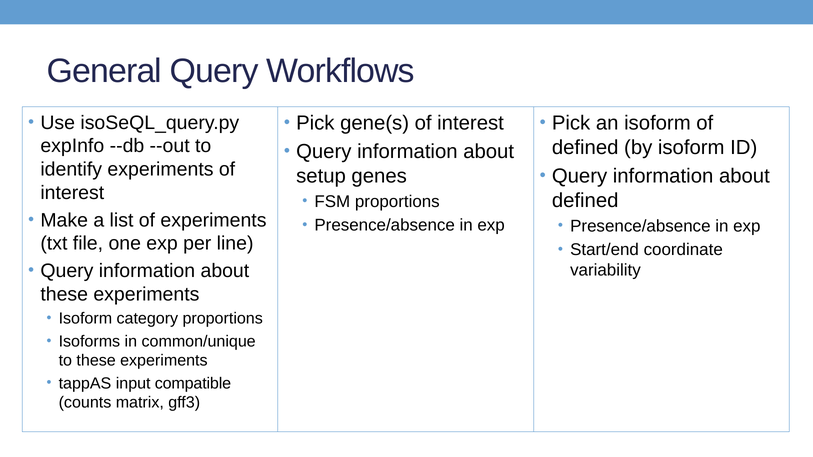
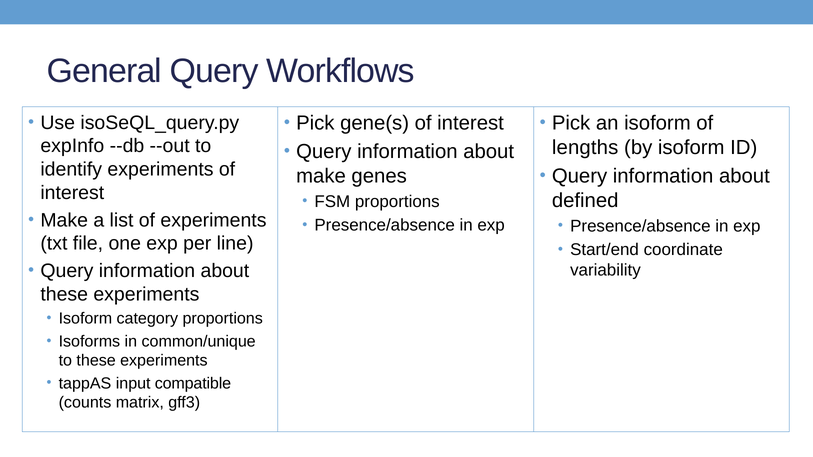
defined: defined -> lengths (585, 148)
setup: setup -> make (321, 176)
